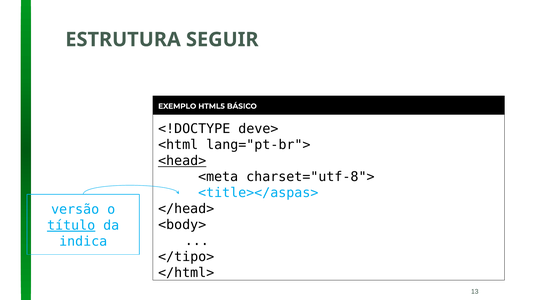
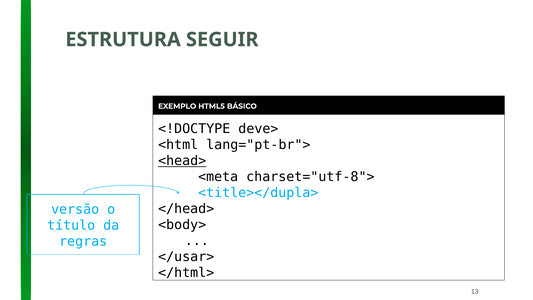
<title></aspas>: <title></aspas> -> <title></dupla> (258, 193)
título underline: present -> none (71, 225)
indica: indica -> regras (83, 241)
</tipo>: </tipo> -> </usar> (186, 257)
